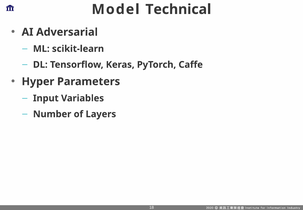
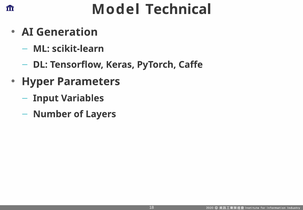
Adversarial: Adversarial -> Generation (67, 32)
